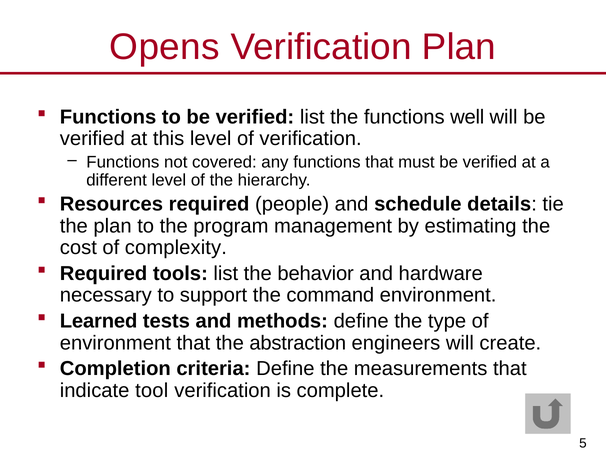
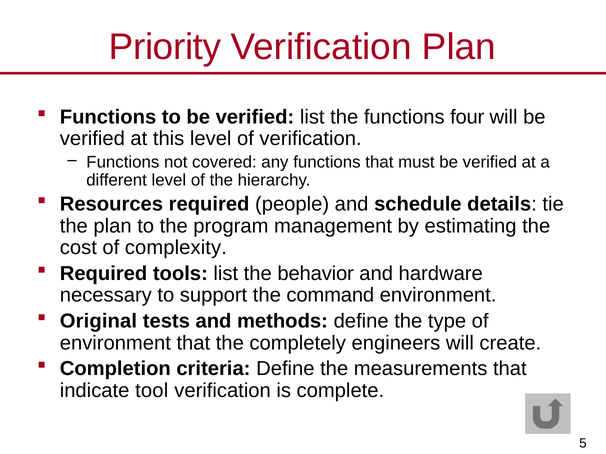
Opens: Opens -> Priority (165, 47)
well: well -> four (467, 117)
Learned: Learned -> Original (98, 322)
abstraction: abstraction -> completely (298, 343)
